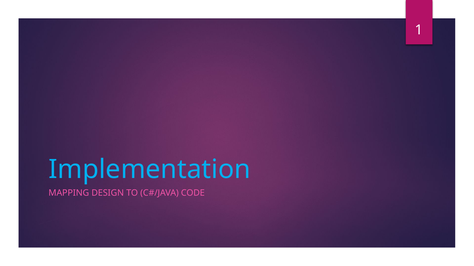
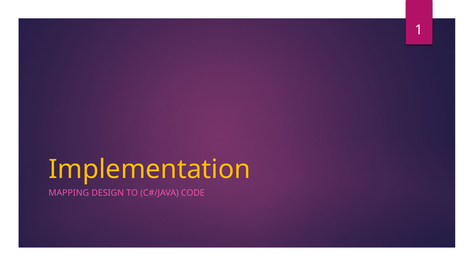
Implementation colour: light blue -> yellow (150, 170)
